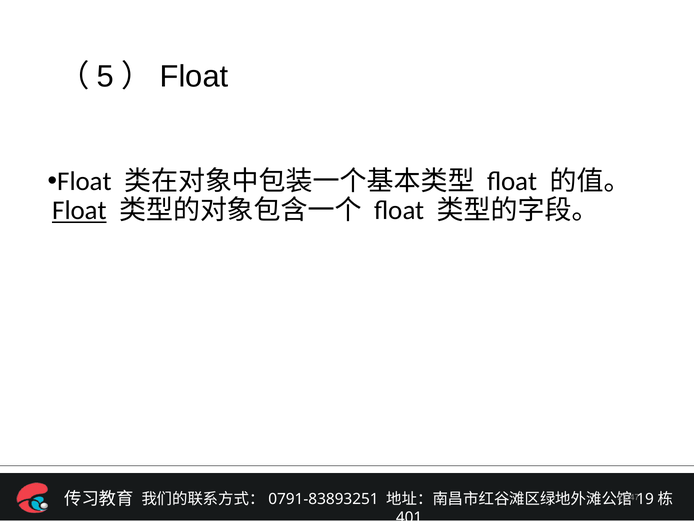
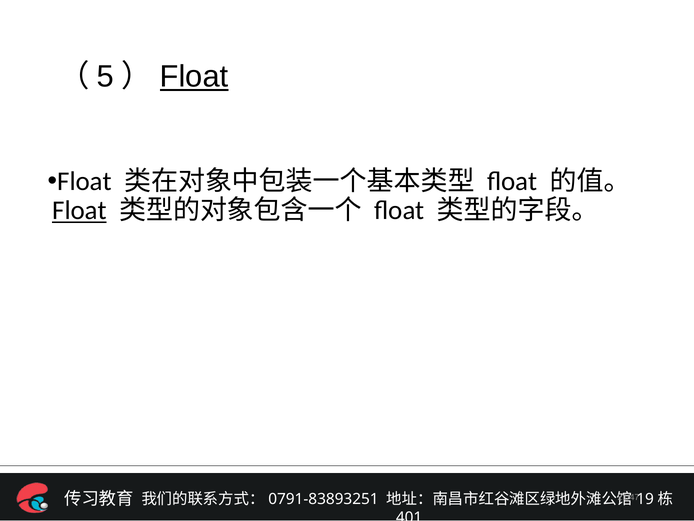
Float underline: none -> present (194, 77)
